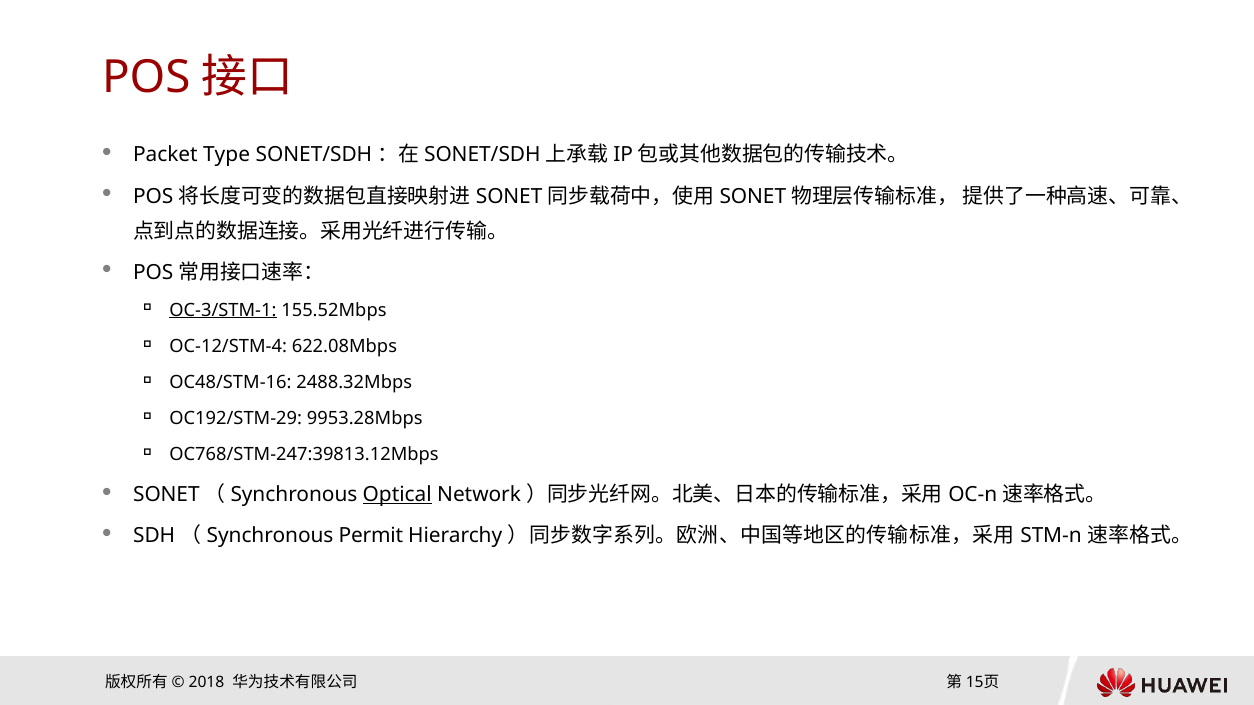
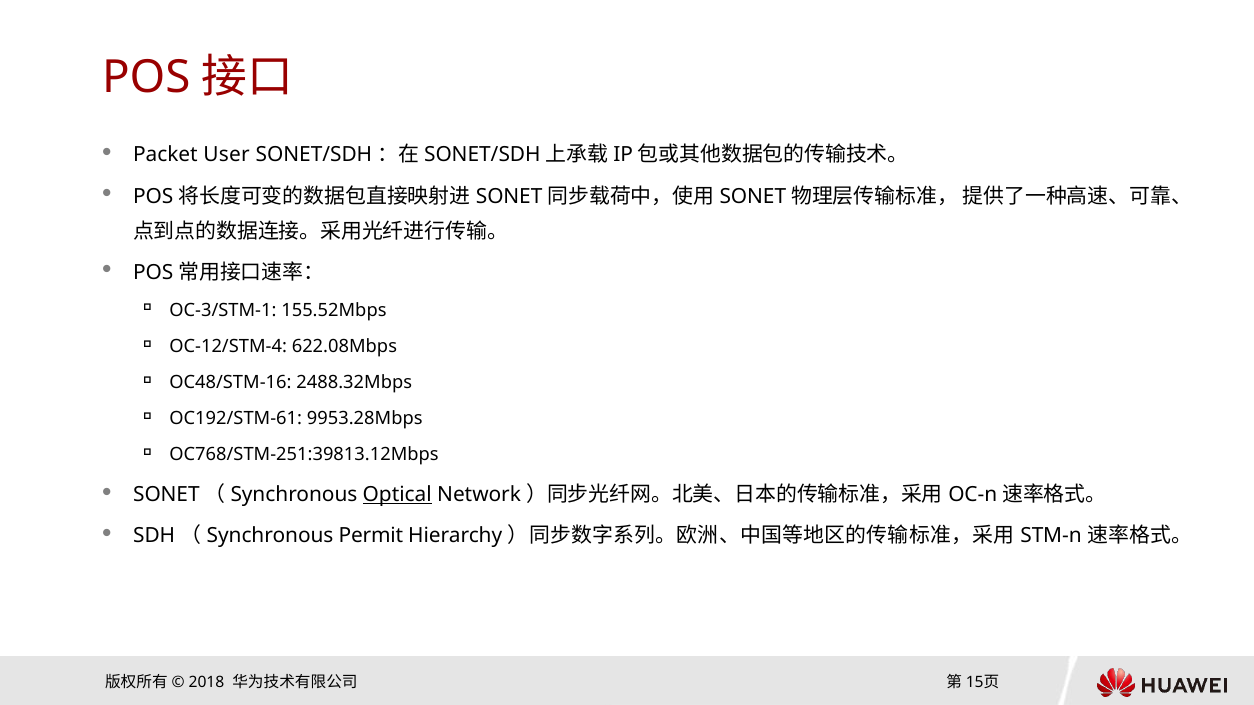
Type: Type -> User (227, 155)
OC-3/STM-1 underline: present -> none (223, 310)
OC192/STM-29: OC192/STM-29 -> OC192/STM-61 (236, 419)
OC768/STM-247:39813.12Mbps: OC768/STM-247:39813.12Mbps -> OC768/STM-251:39813.12Mbps (304, 455)
